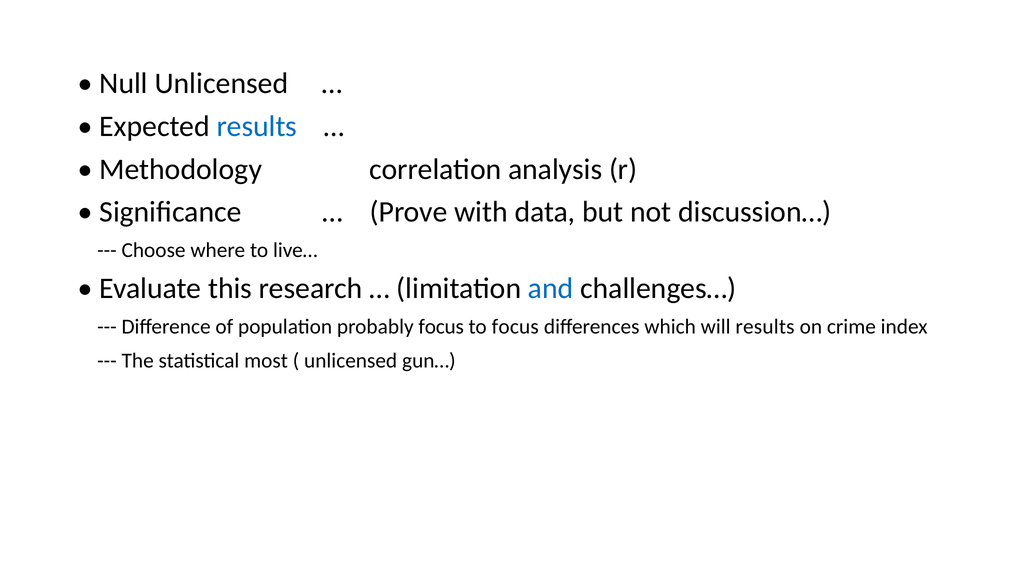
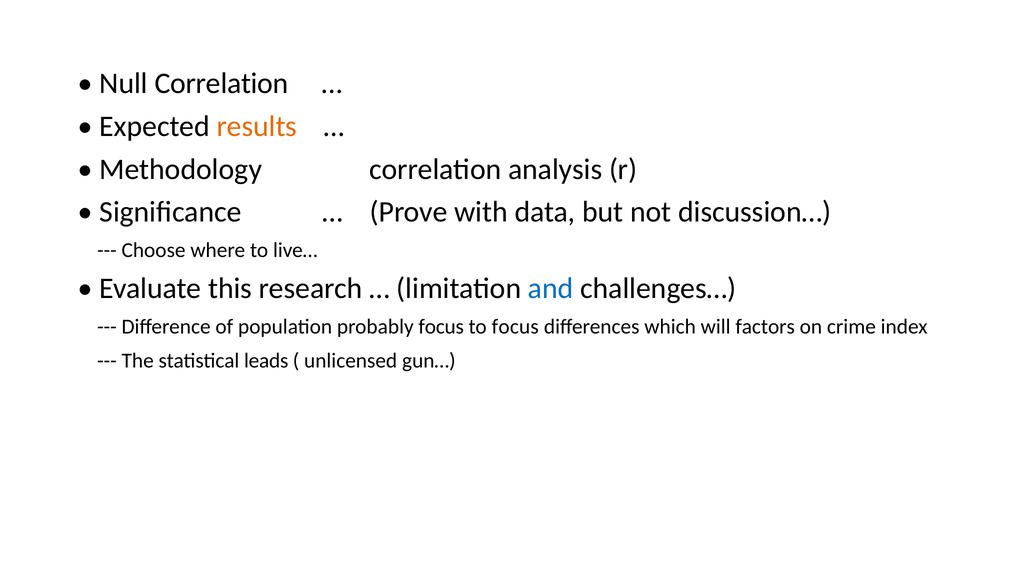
Null Unlicensed: Unlicensed -> Correlation (222, 83)
results colour: blue -> orange (257, 126)
will results: results -> factors (765, 327)
most: most -> leads (266, 360)
